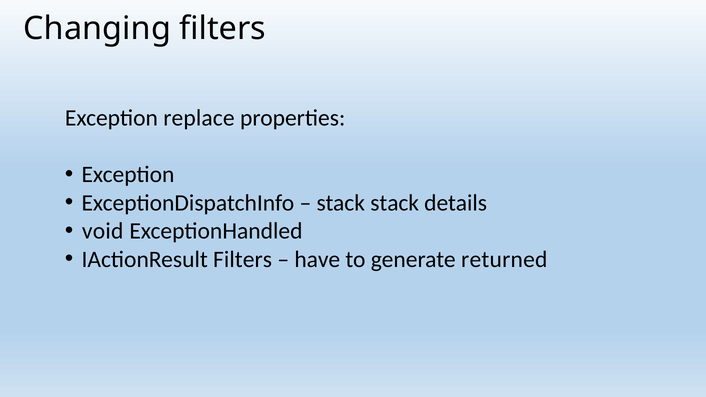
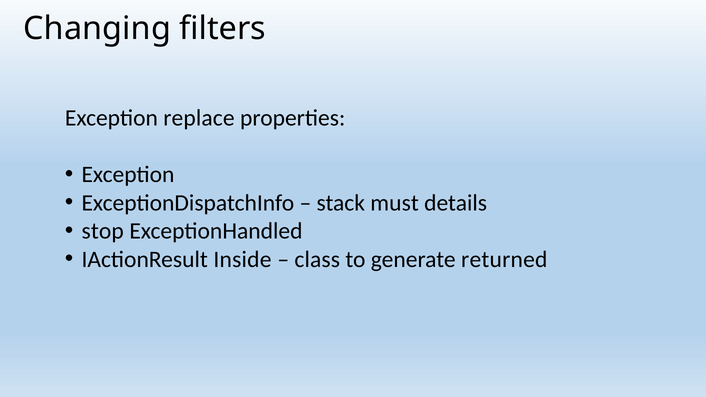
stack stack: stack -> must (395, 203)
void: void -> stop (103, 231)
IActionResult Filters: Filters -> Inside (242, 259)
have: have -> class (317, 259)
